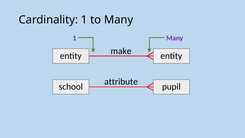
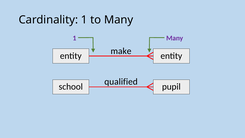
attribute: attribute -> qualified (121, 82)
